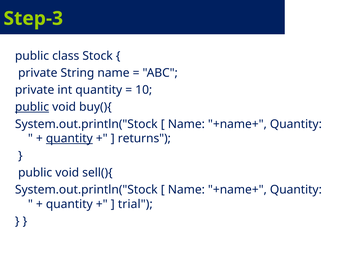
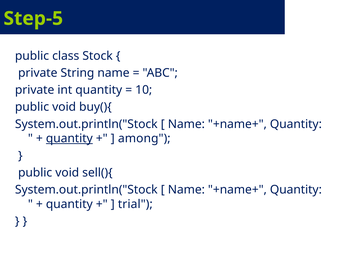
Step-3: Step-3 -> Step-5 (33, 19)
public underline: present -> none (32, 107)
returns: returns -> among (144, 139)
